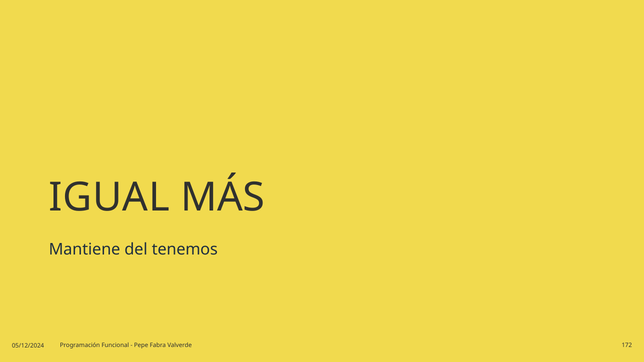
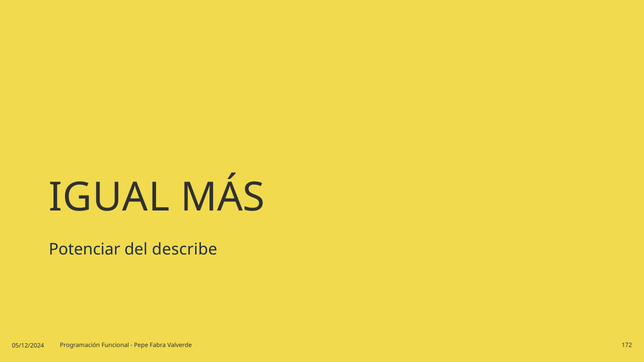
Mantiene: Mantiene -> Potenciar (85, 250)
tenemos: tenemos -> describe (185, 250)
